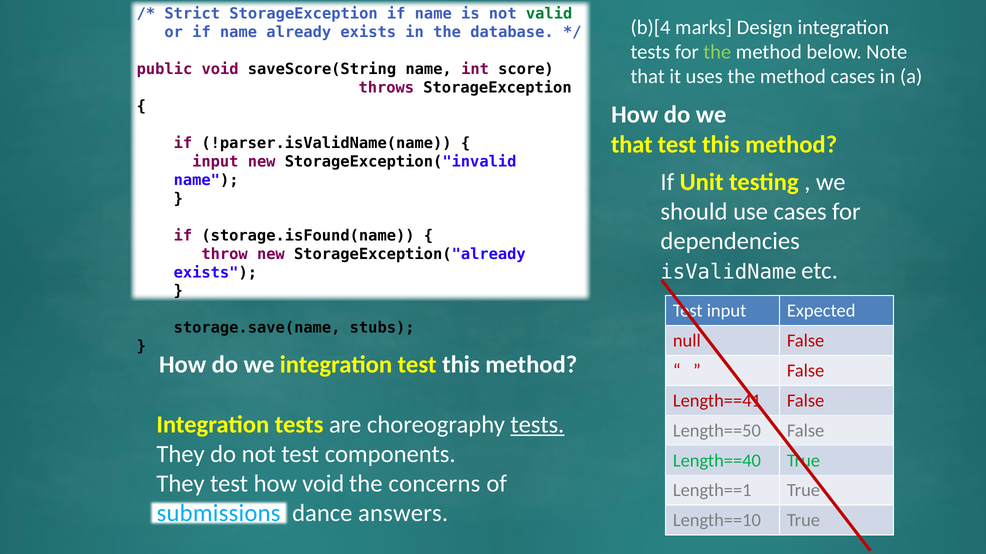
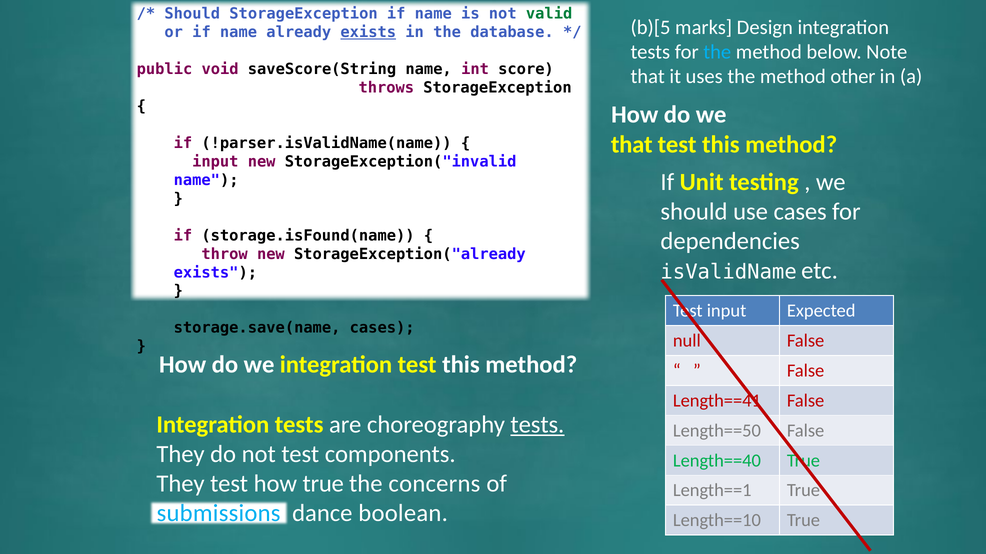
Strict: Strict -> Should (192, 14)
b)[4: b)[4 -> b)[5 (651, 27)
exists underline: none -> present (368, 32)
the colour: light green -> light blue (717, 52)
method cases: cases -> other (853, 77)
storage.save(name stubs: stubs -> cases (382, 328)
how void: void -> true (323, 484)
answers: answers -> boolean (403, 514)
